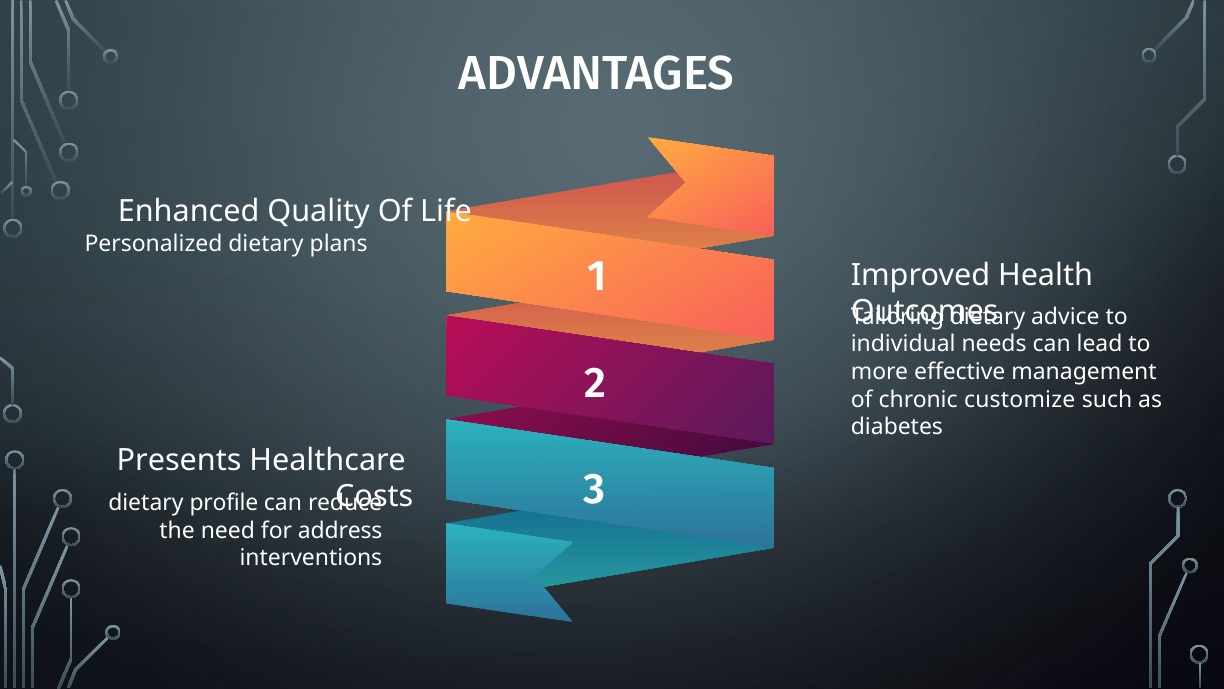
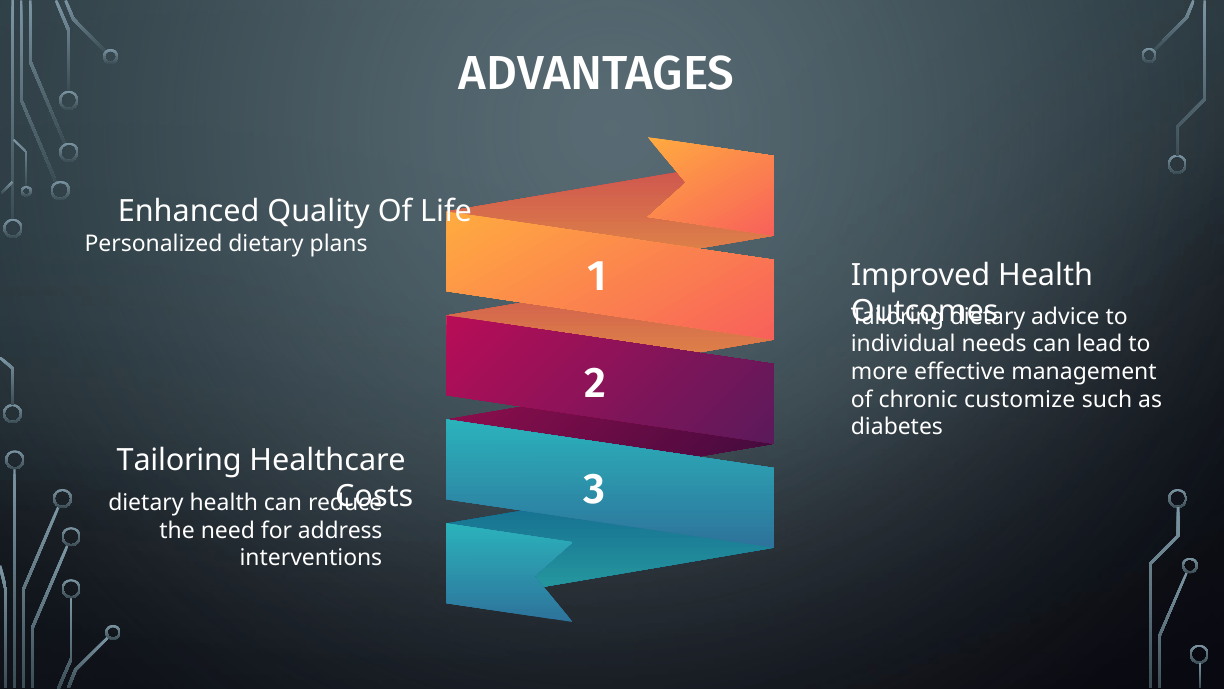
Presents: Presents -> Tailoring (179, 460)
dietary profile: profile -> health (224, 503)
